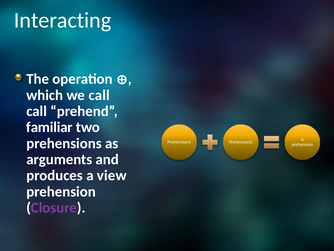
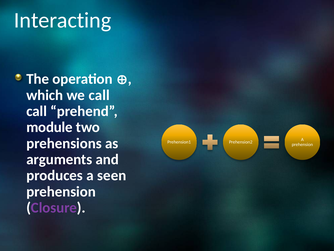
familiar: familiar -> module (49, 127)
view: view -> seen (112, 175)
